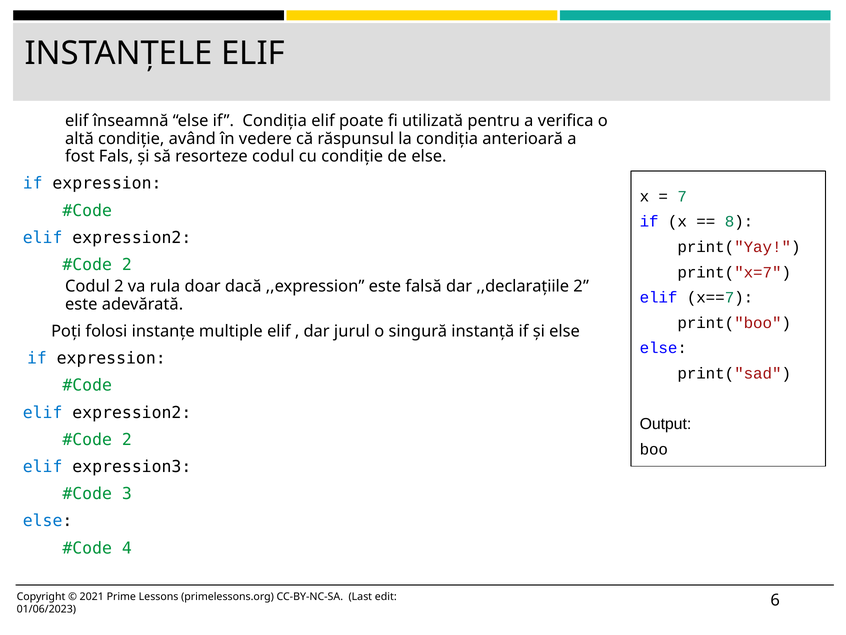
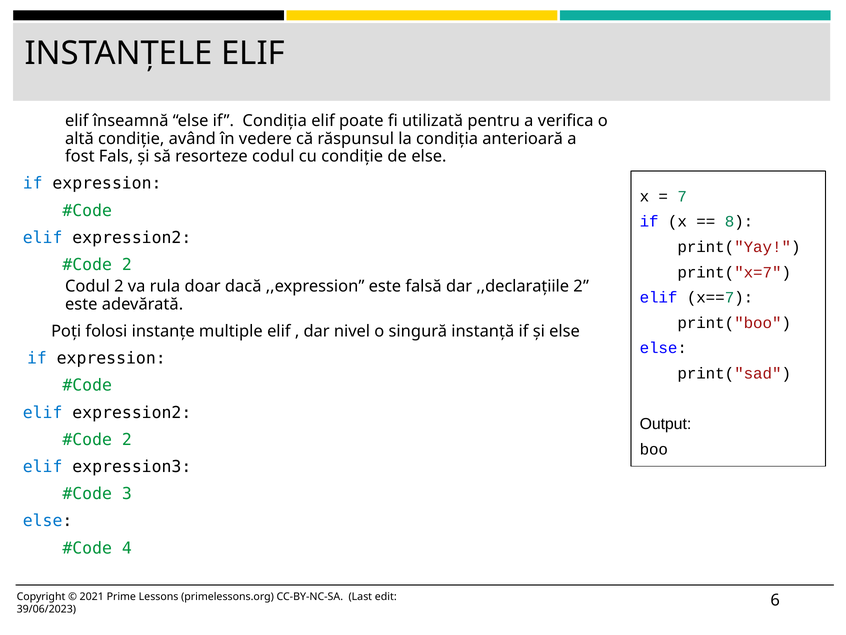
jurul: jurul -> nivel (352, 331)
01/06/2023: 01/06/2023 -> 39/06/2023 (46, 609)
